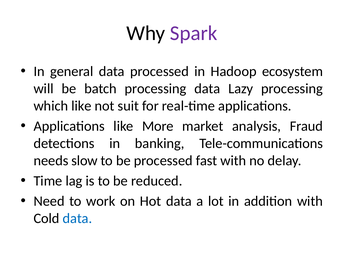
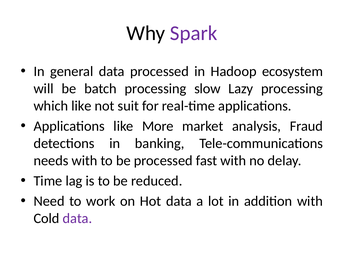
processing data: data -> slow (207, 89)
needs slow: slow -> with (85, 161)
data colour: blue -> purple (77, 218)
